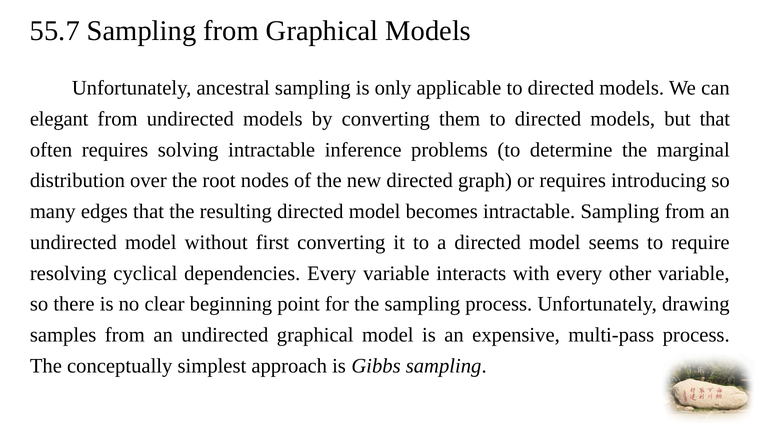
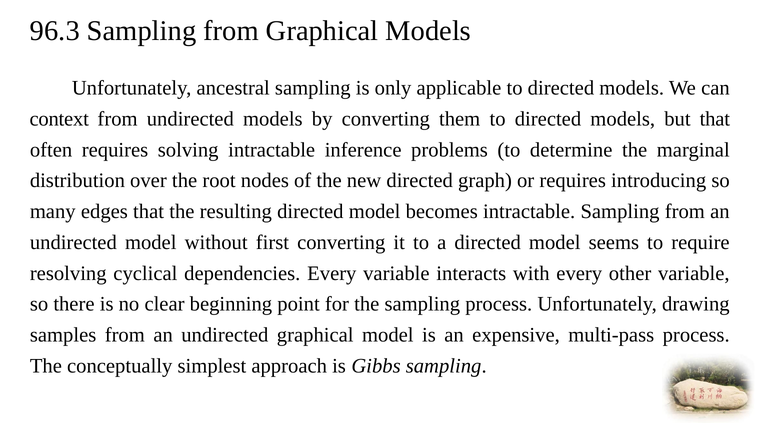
55.7: 55.7 -> 96.3 (55, 31)
elegant: elegant -> context (59, 119)
